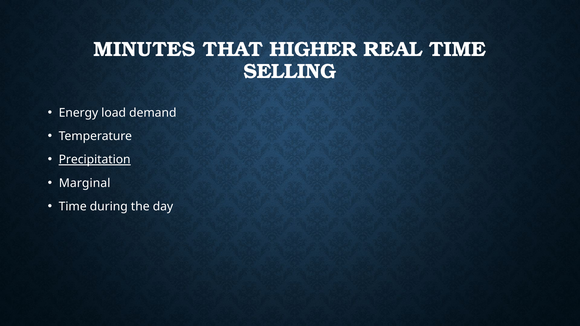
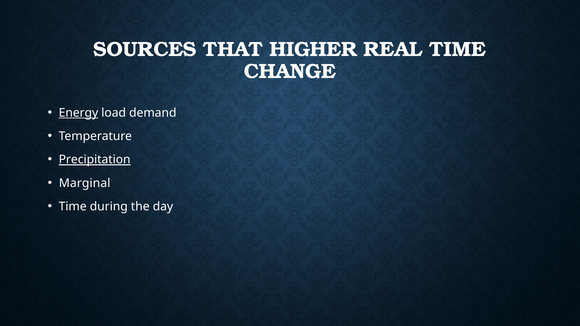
MINUTES: MINUTES -> SOURCES (145, 49)
SELLING: SELLING -> CHANGE (290, 71)
Energy underline: none -> present (78, 113)
